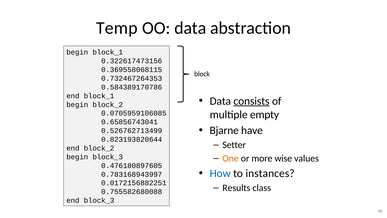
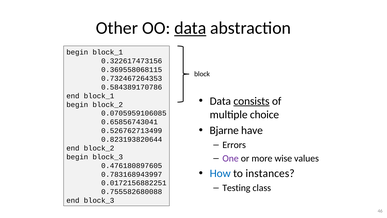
Temp: Temp -> Other (117, 28)
data underline: none -> present (190, 28)
empty: empty -> choice (264, 114)
Setter: Setter -> Errors (234, 145)
One colour: orange -> purple (231, 158)
Results: Results -> Testing (236, 188)
